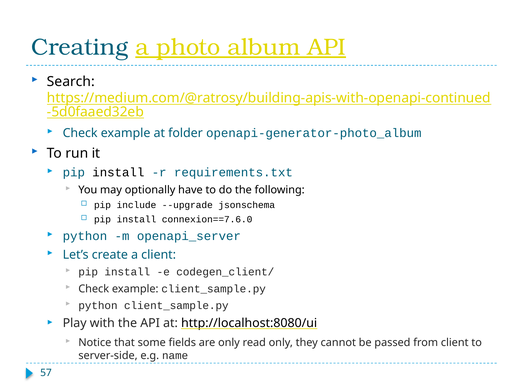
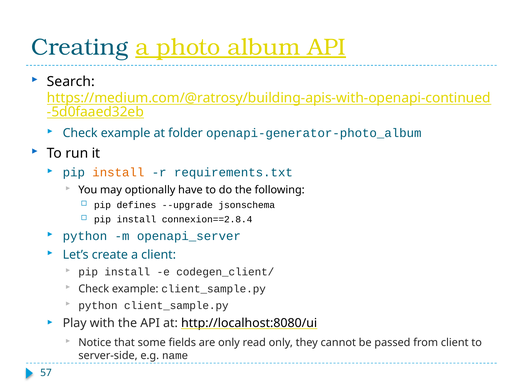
install colour: black -> orange (118, 173)
include: include -> defines (136, 205)
connexion==7.6.0: connexion==7.6.0 -> connexion==2.8.4 (207, 219)
